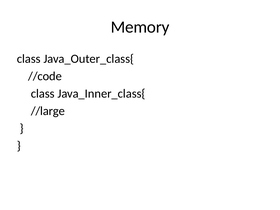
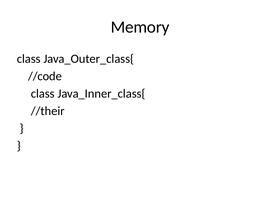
//large: //large -> //their (48, 111)
